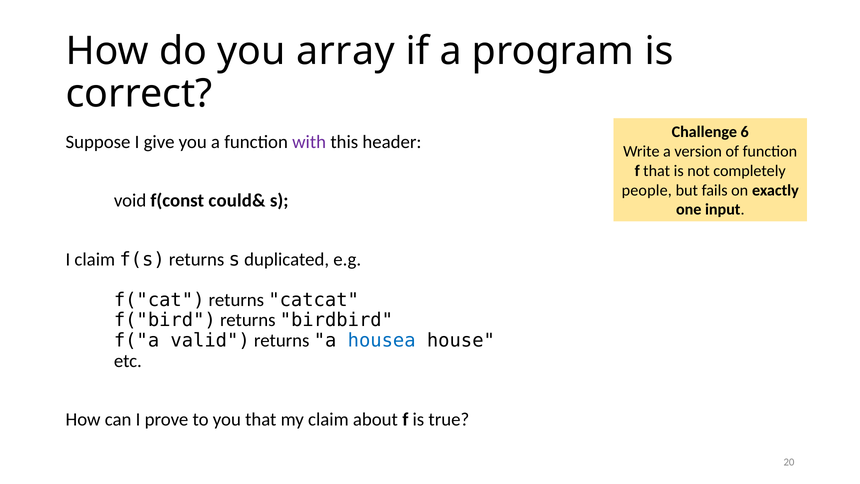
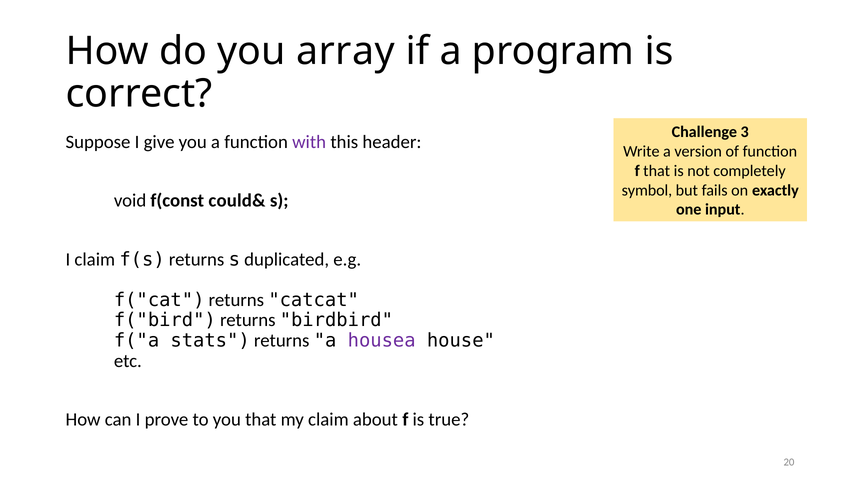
6: 6 -> 3 (745, 132)
people: people -> symbol (647, 190)
valid: valid -> stats (210, 340)
housea colour: blue -> purple (382, 340)
